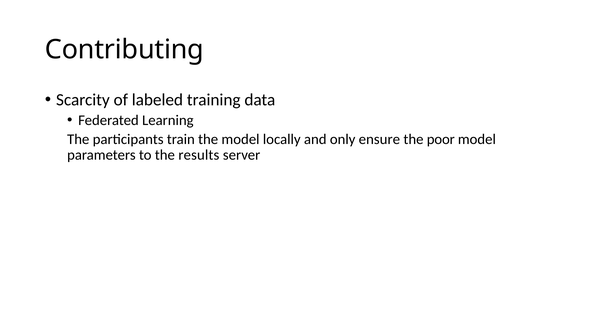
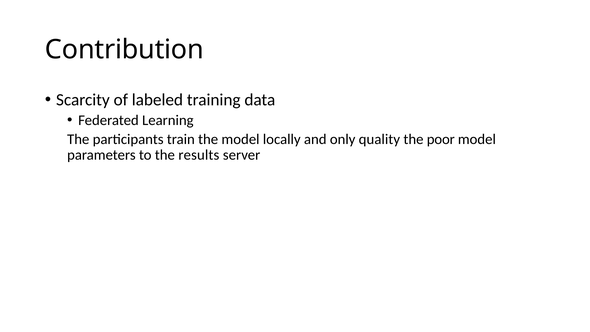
Contributing: Contributing -> Contribution (124, 50)
ensure: ensure -> quality (379, 139)
